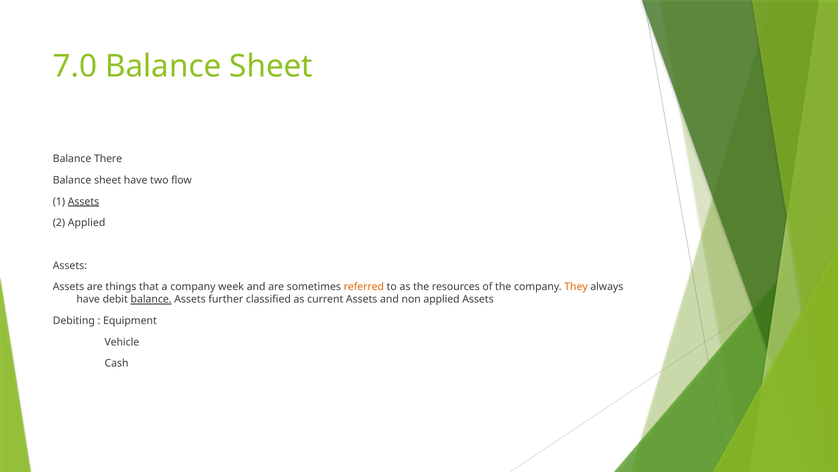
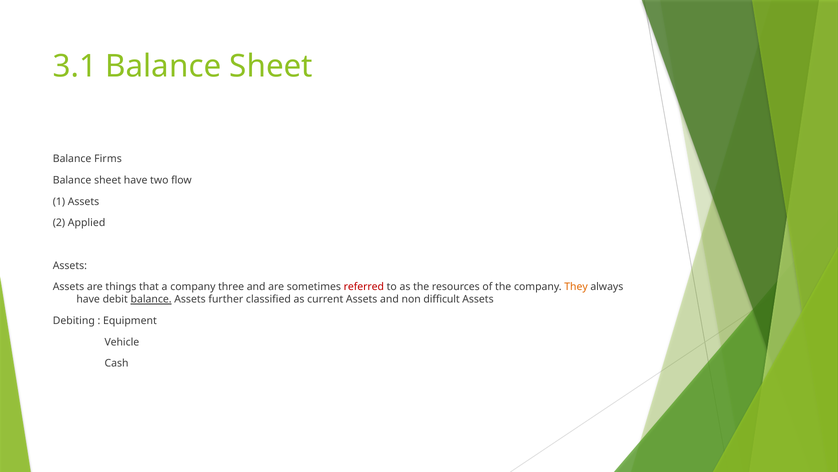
7.0: 7.0 -> 3.1 (75, 66)
There: There -> Firms (108, 159)
Assets underline: present -> none (83, 201)
week: week -> three (231, 286)
referred colour: orange -> red (364, 286)
non applied: applied -> difficult (442, 299)
